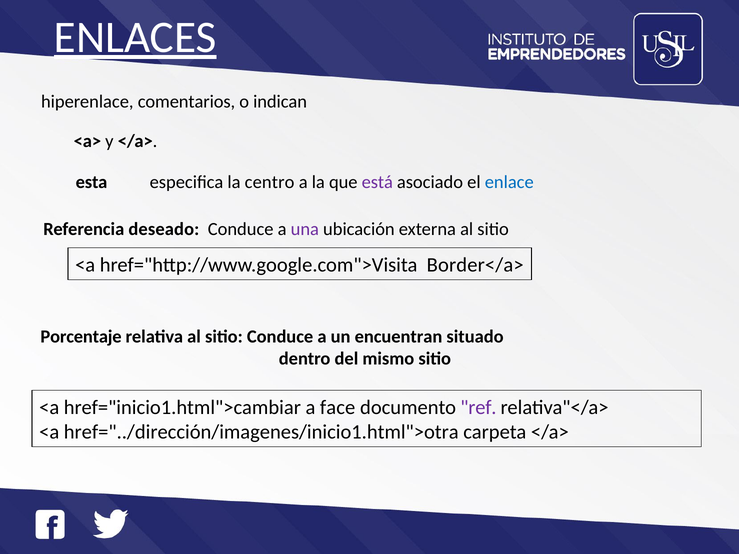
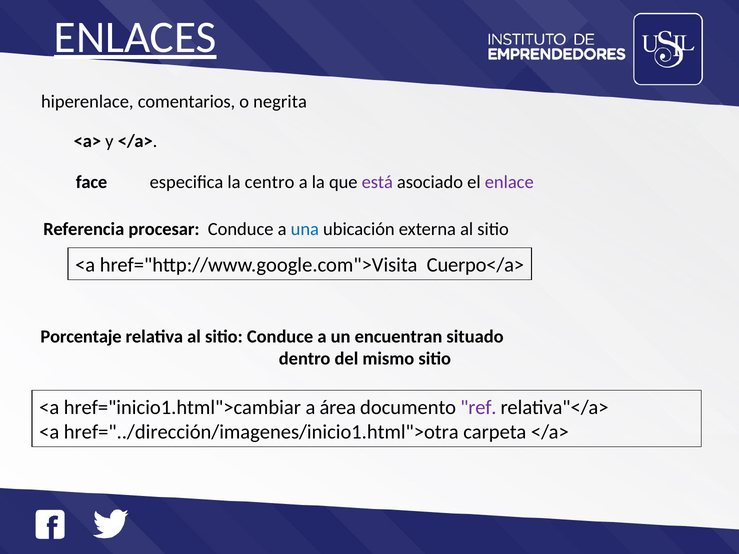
indican: indican -> negrita (280, 102)
esta: esta -> face (92, 182)
enlace colour: blue -> purple (509, 182)
deseado: deseado -> procesar (164, 229)
una colour: purple -> blue (305, 229)
Border</a>: Border</a> -> Cuerpo</a> (475, 265)
face: face -> área (338, 408)
